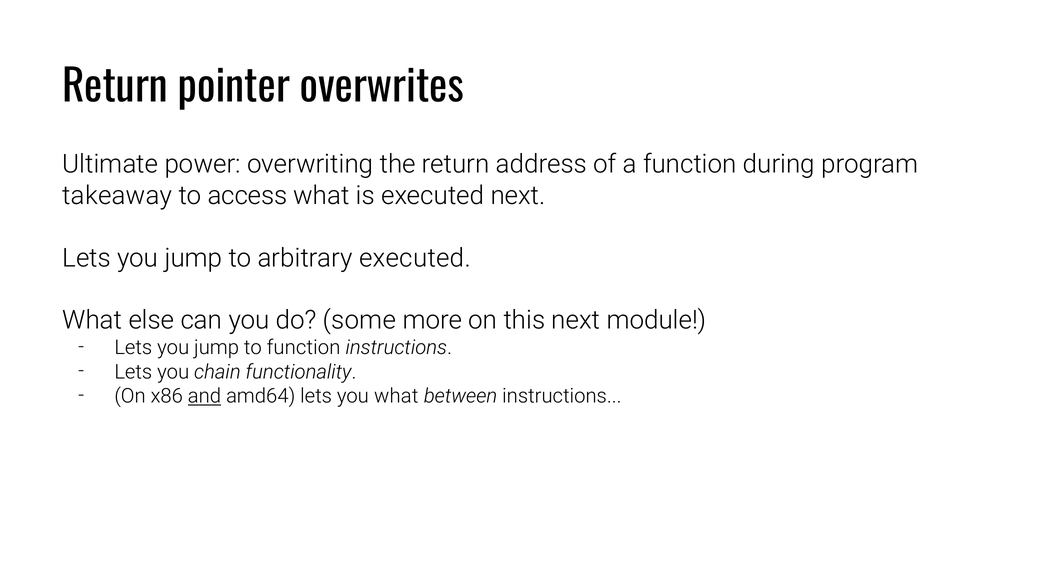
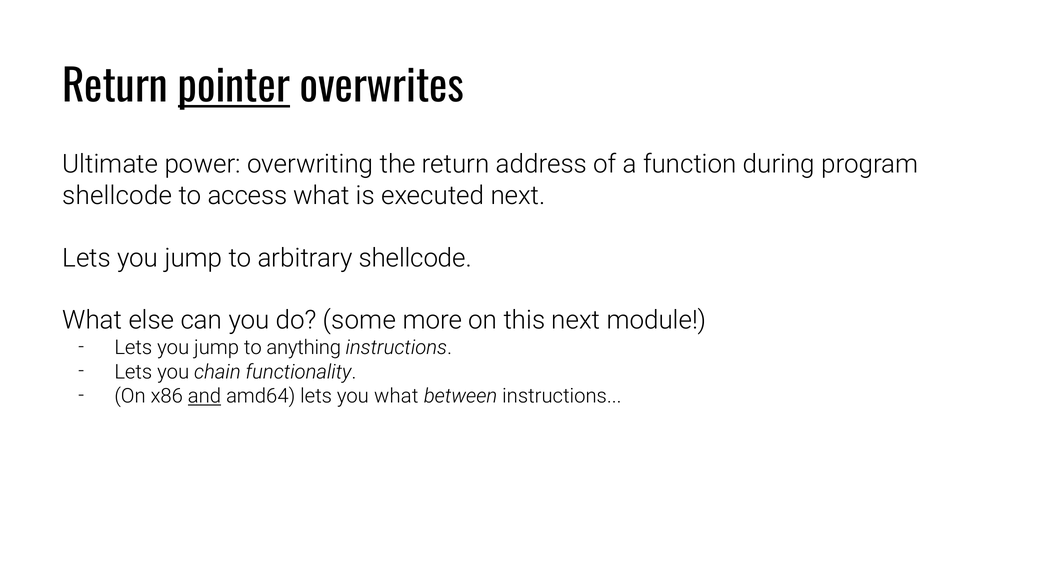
pointer underline: none -> present (234, 88)
takeaway: takeaway -> shellcode (117, 196)
arbitrary executed: executed -> shellcode (415, 258)
to function: function -> anything (304, 348)
